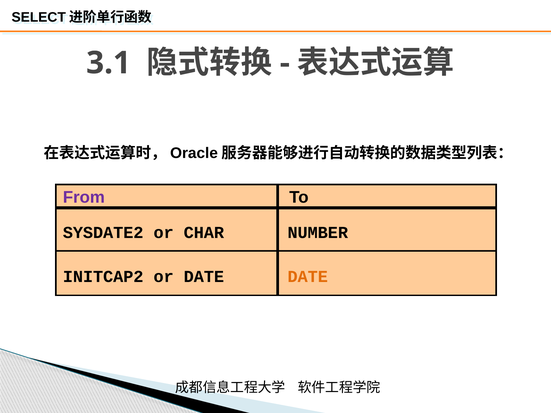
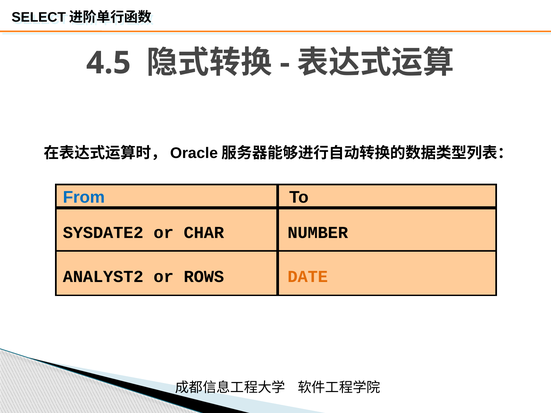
3.1: 3.1 -> 4.5 (109, 63)
From colour: purple -> blue (84, 197)
INITCAP2: INITCAP2 -> ANALYST2 (103, 277)
or DATE: DATE -> ROWS (204, 277)
